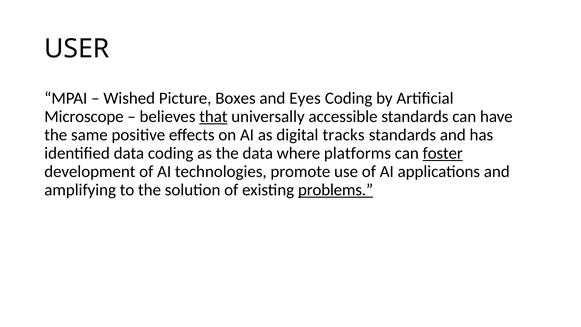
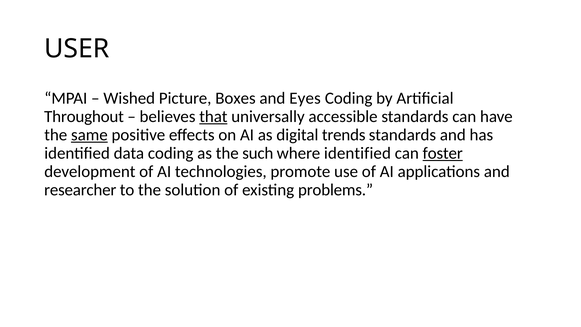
Microscope: Microscope -> Throughout (84, 117)
same underline: none -> present (89, 135)
tracks: tracks -> trends (344, 135)
the data: data -> such (258, 153)
where platforms: platforms -> identified (357, 153)
amplifying: amplifying -> researcher (80, 190)
problems underline: present -> none (336, 190)
